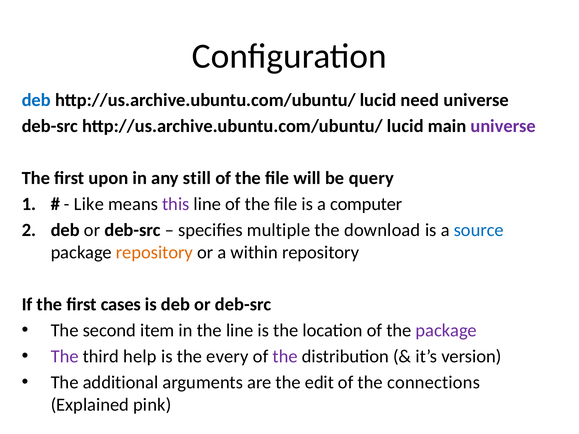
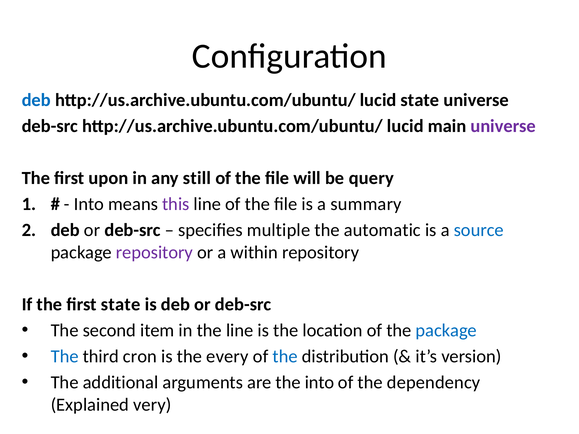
lucid need: need -> state (420, 100)
Like: Like -> Into (89, 204)
computer: computer -> summary (366, 204)
download: download -> automatic (382, 230)
repository colour: orange -> purple (154, 253)
first cases: cases -> state (121, 305)
package colour: purple -> blue (446, 331)
The colour: purple -> blue (65, 357)
help: help -> cron (140, 357)
the colour: purple -> blue (285, 357)
the edit: edit -> into (319, 383)
connections: connections -> dependency (434, 383)
pink: pink -> very (152, 405)
